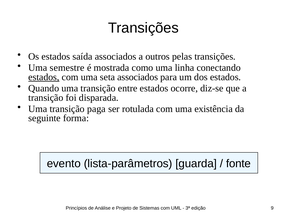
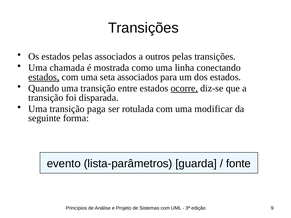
estados saída: saída -> pelas (82, 57)
semestre: semestre -> chamada (67, 68)
ocorre underline: none -> present (184, 88)
existência: existência -> modificar (214, 109)
